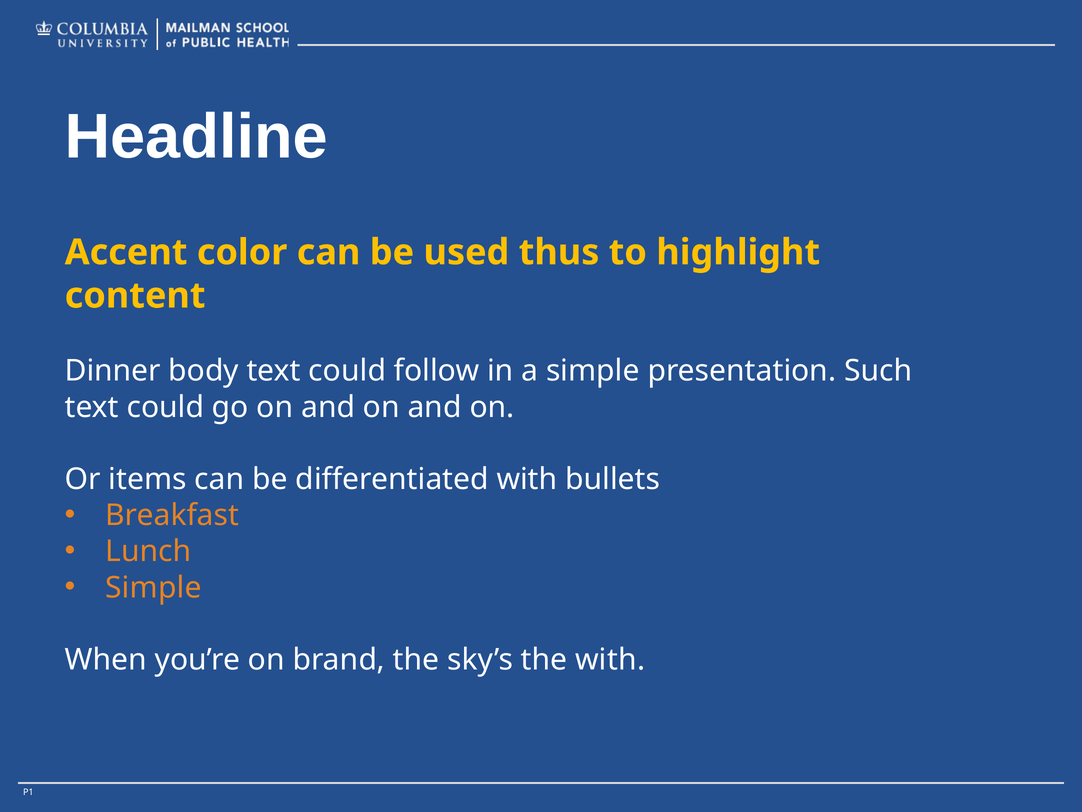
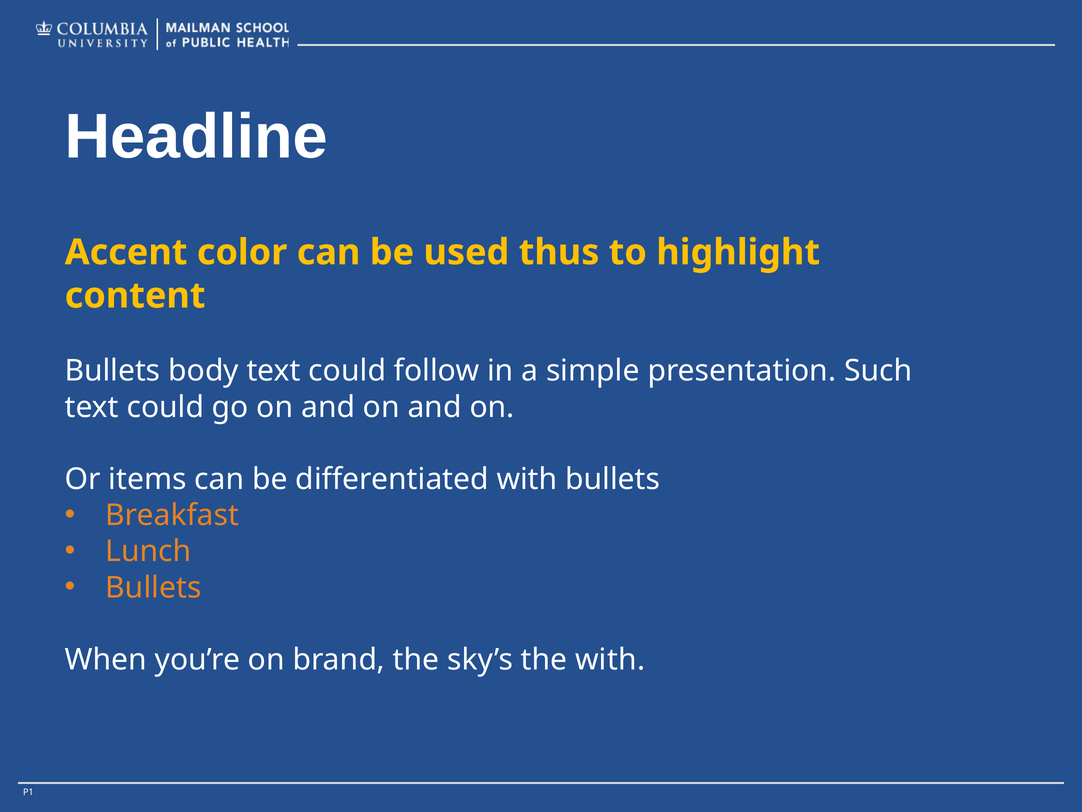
Dinner: Dinner -> Bullets (113, 371)
Simple: Simple -> Bullets (153, 587)
